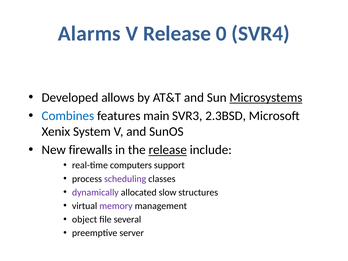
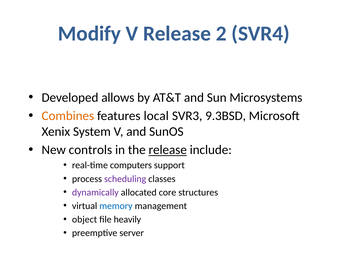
Alarms: Alarms -> Modify (89, 34)
0: 0 -> 2 (221, 34)
Microsystems underline: present -> none (266, 97)
Combines colour: blue -> orange (68, 116)
main: main -> local (156, 116)
2.3BSD: 2.3BSD -> 9.3BSD (226, 116)
firewalls: firewalls -> controls (90, 150)
slow: slow -> core (168, 192)
memory colour: purple -> blue (116, 206)
several: several -> heavily (127, 219)
